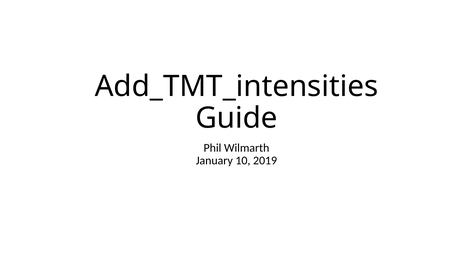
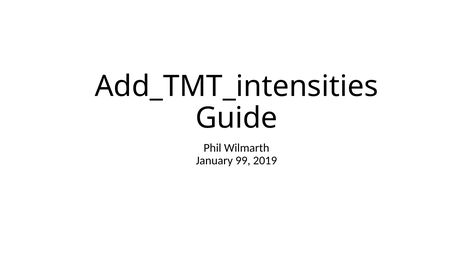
10: 10 -> 99 (243, 161)
